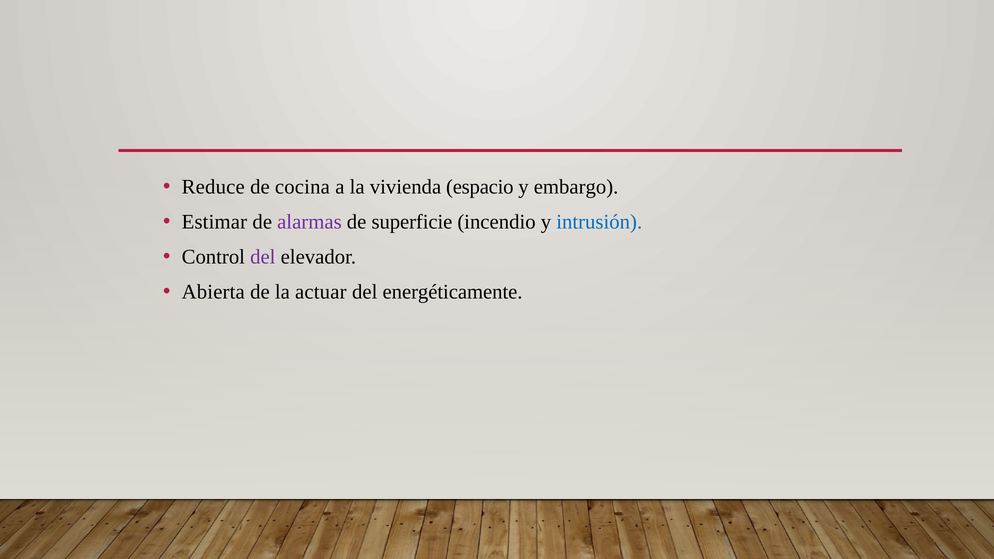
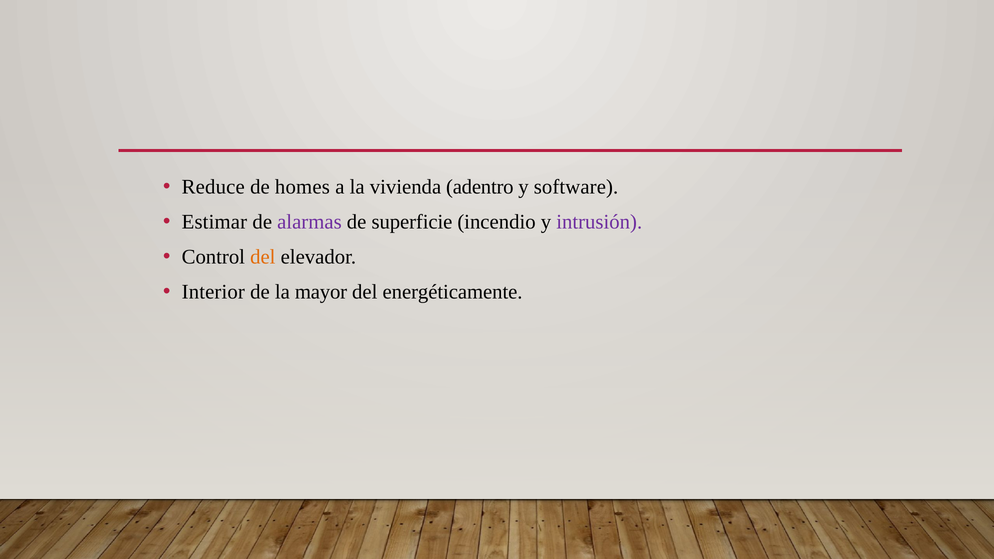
cocina: cocina -> homes (302, 187)
espacio: espacio -> adentro (480, 187)
embargo: embargo -> software (576, 187)
intrusión colour: blue -> purple (599, 222)
del colour: purple -> orange (263, 257)
Abierta: Abierta -> Interior (213, 292)
actuar: actuar -> mayor (321, 292)
